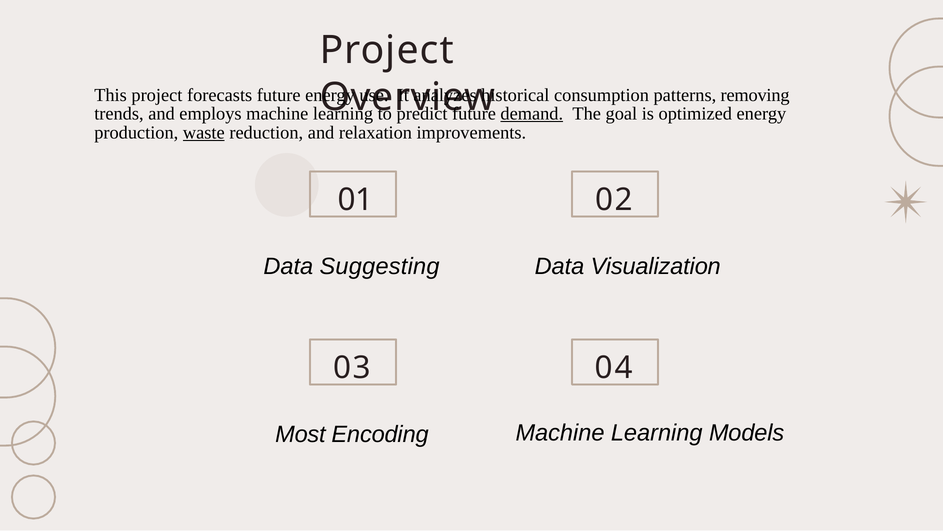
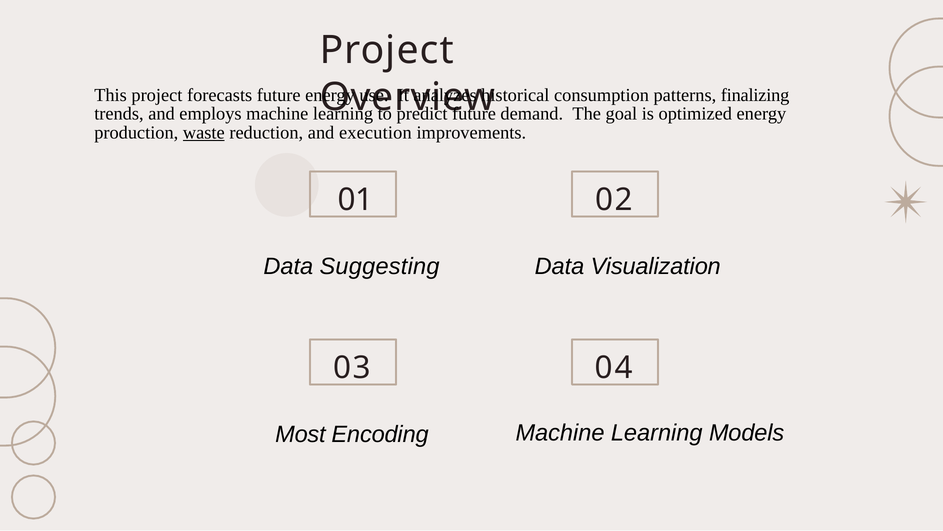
removing: removing -> finalizing (755, 95)
demand underline: present -> none (532, 114)
relaxation: relaxation -> execution (375, 133)
